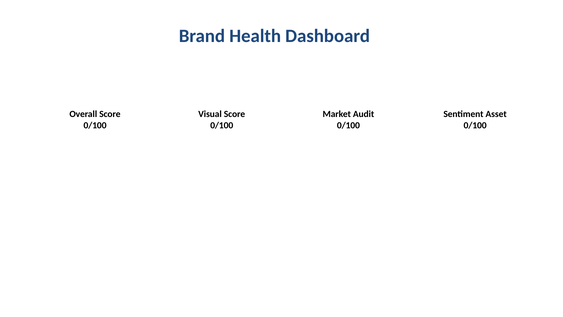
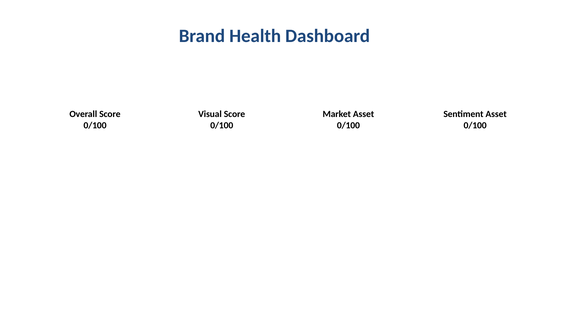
Market Audit: Audit -> Asset (364, 114)
